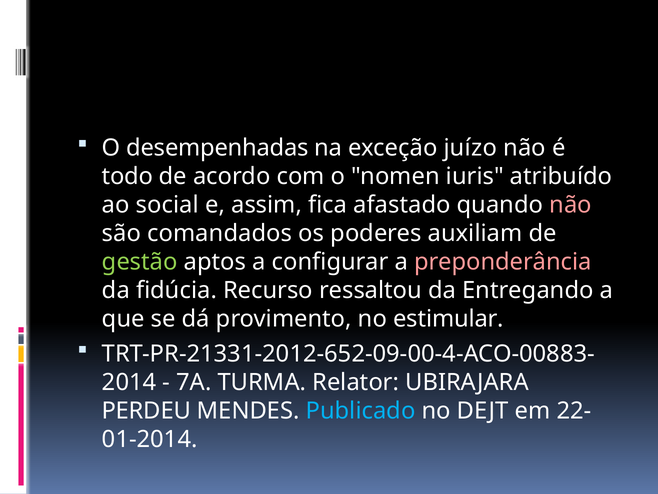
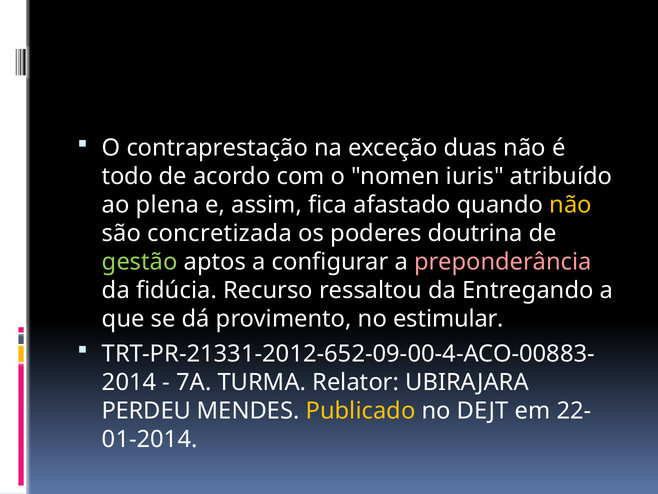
desempenhadas: desempenhadas -> contraprestação (217, 148)
juízo: juízo -> duas (470, 148)
social: social -> plena (167, 205)
não colour: pink -> yellow (571, 205)
comandados: comandados -> concretizada (220, 233)
auxiliam: auxiliam -> doutrina (475, 233)
Publicado colour: light blue -> yellow (361, 410)
